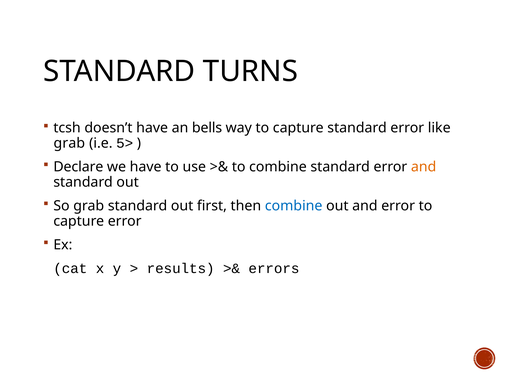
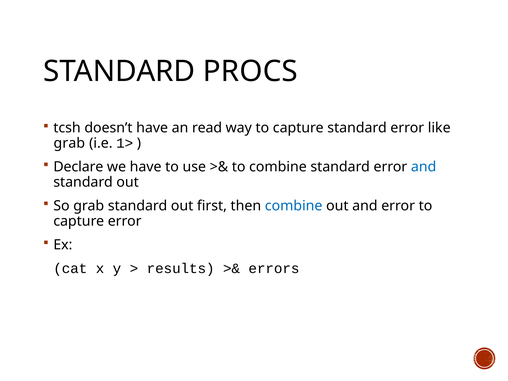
TURNS: TURNS -> PROCS (250, 71)
bells: bells -> read (207, 128)
5>: 5> -> 1> (125, 143)
and colour: orange -> blue (424, 167)
